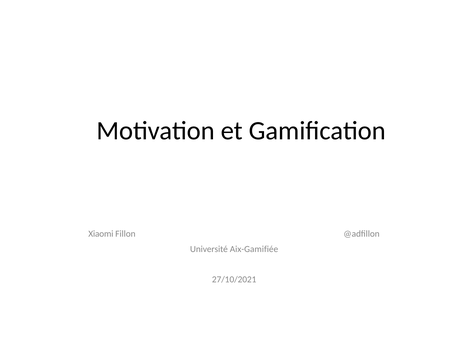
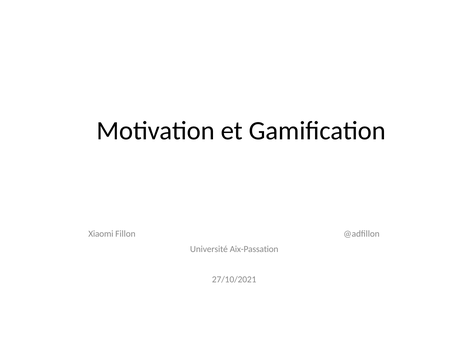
Aix-Gamifiée: Aix-Gamifiée -> Aix-Passation (254, 249)
